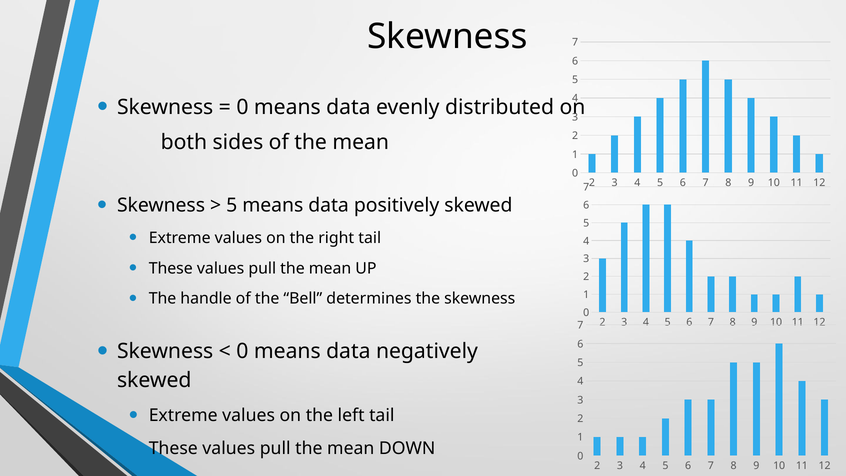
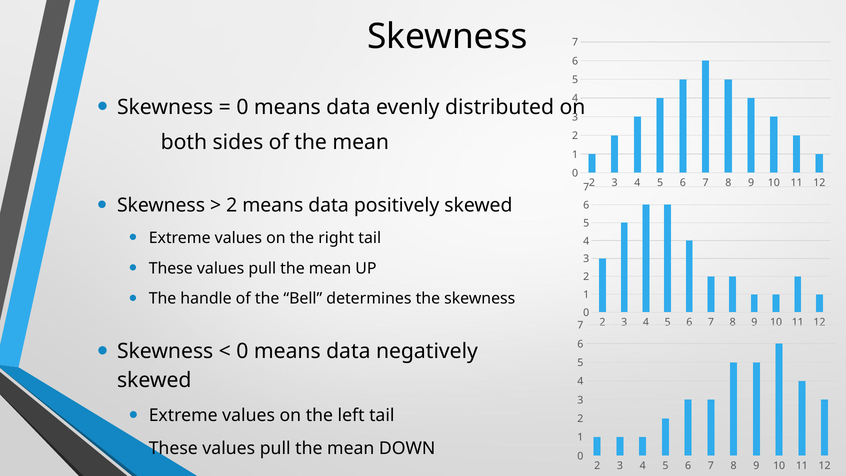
5: 5 -> 2 (232, 205)
